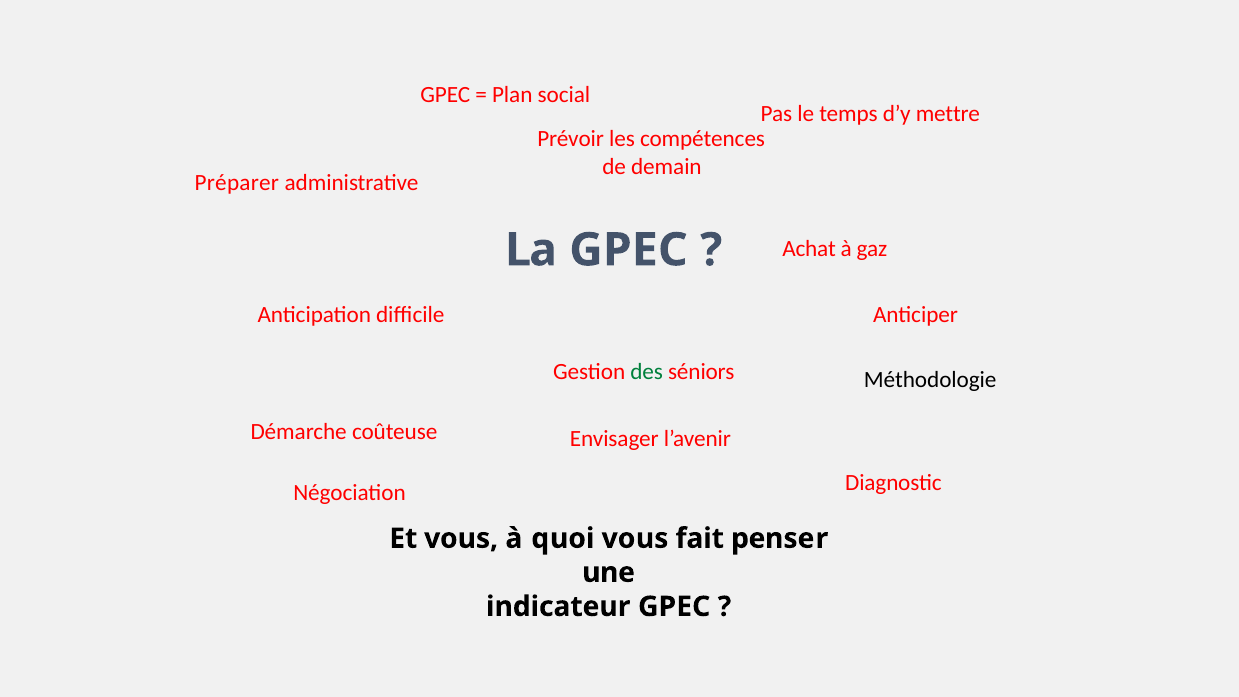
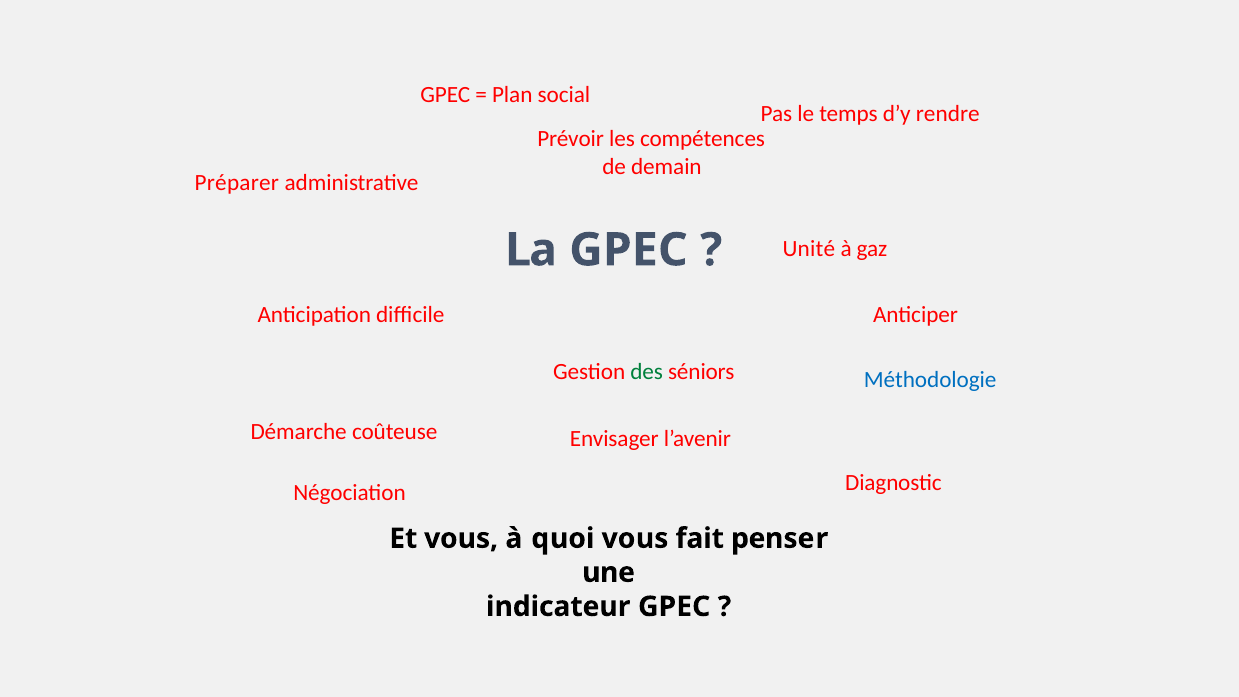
mettre: mettre -> rendre (948, 114)
Achat: Achat -> Unité (809, 248)
Méthodologie colour: black -> blue (930, 380)
